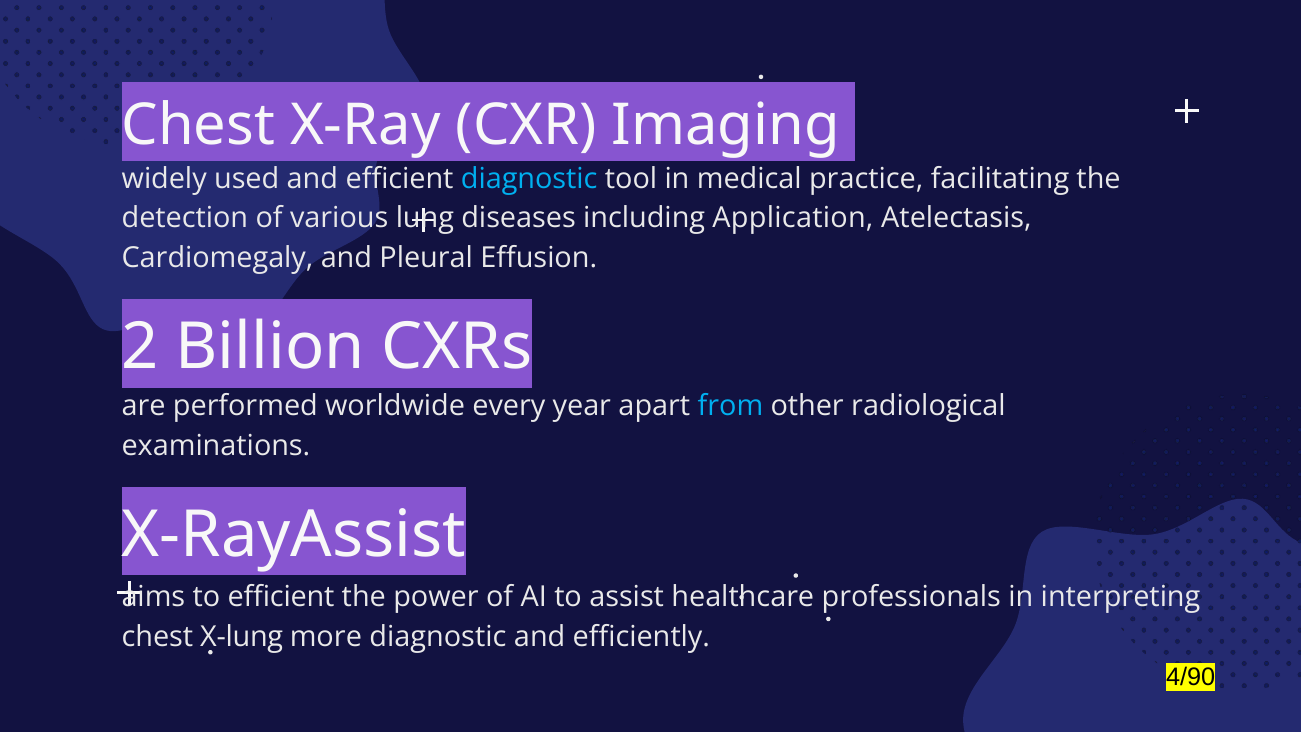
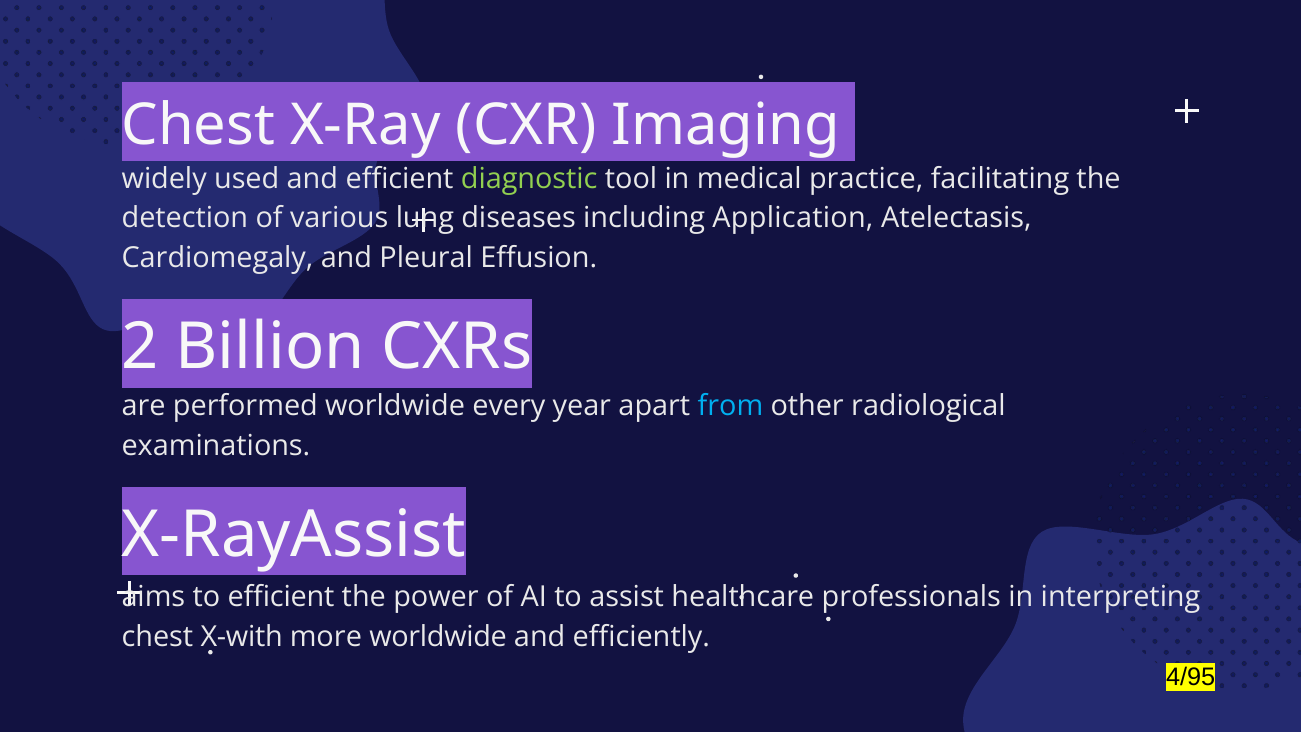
diagnostic colour: light blue -> light green (529, 178)
X-lung: X-lung -> X-with (242, 637)
more diagnostic: diagnostic -> worldwide (438, 637)
4/90: 4/90 -> 4/95 (1191, 677)
